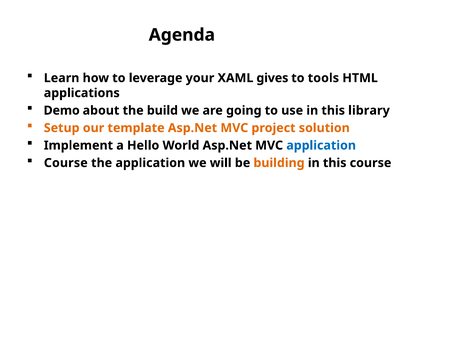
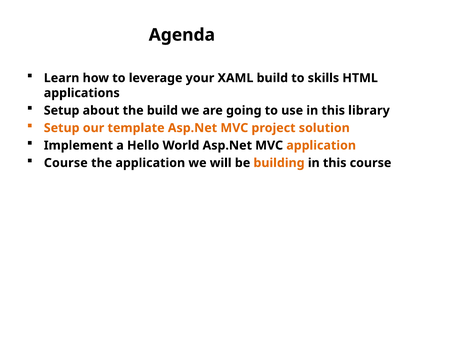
XAML gives: gives -> build (272, 78)
tools: tools -> skills (323, 78)
Demo: Demo -> Setup (62, 110)
application colour: blue -> orange (321, 145)
